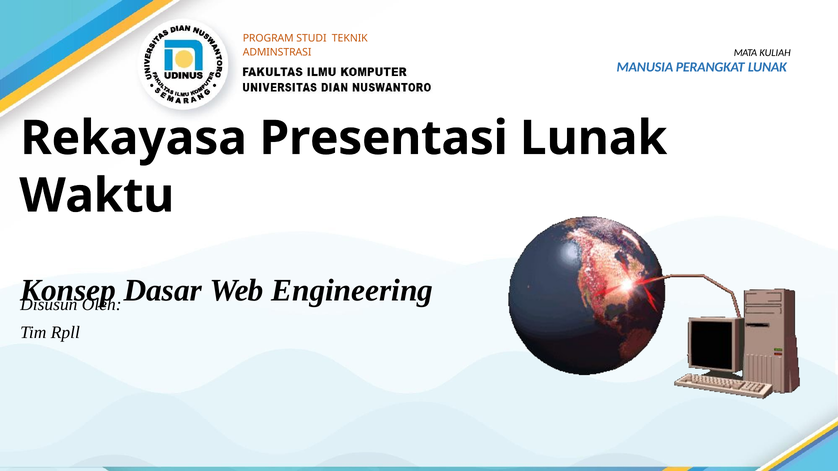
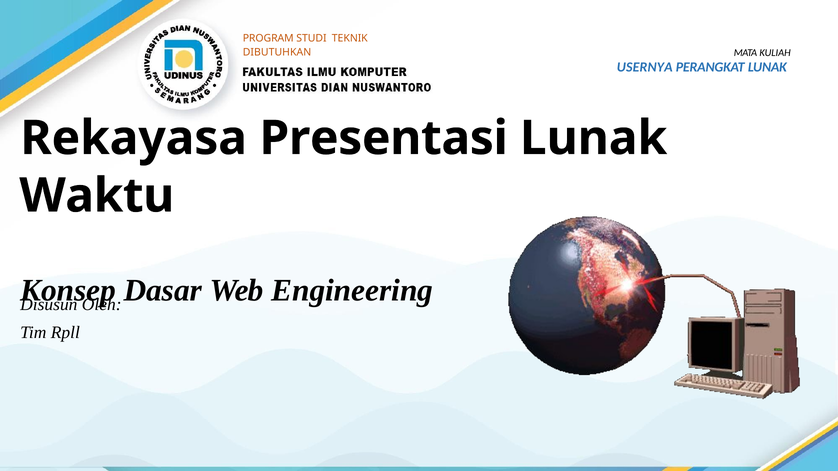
ADMINSTRASI: ADMINSTRASI -> DIBUTUHKAN (277, 52)
MANUSIA: MANUSIA -> USERNYA (645, 67)
